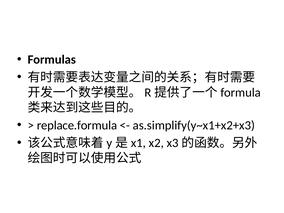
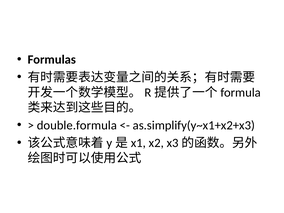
replace.formula: replace.formula -> double.formula (77, 125)
